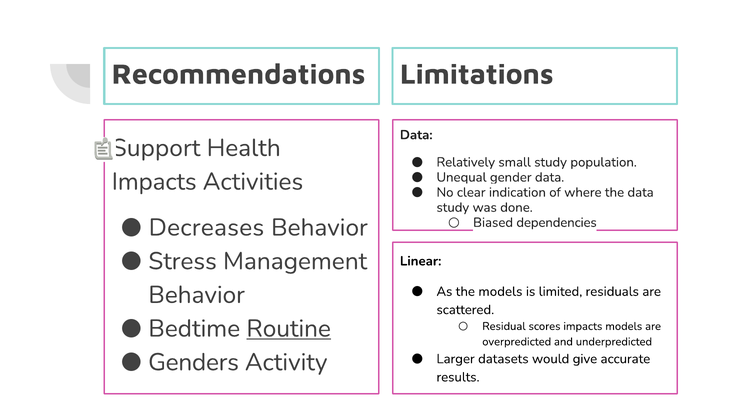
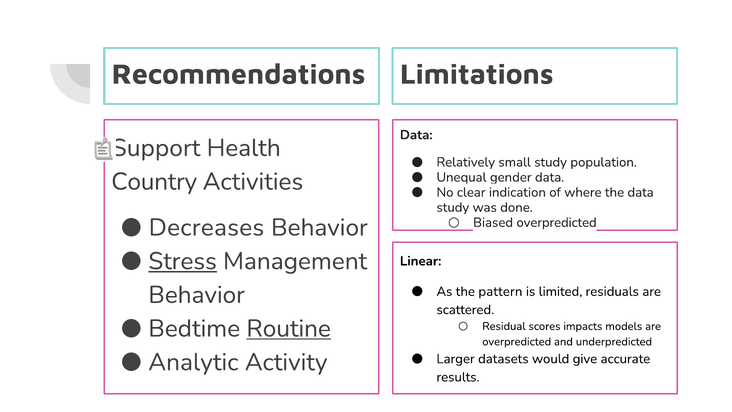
Impacts: Impacts -> Country (154, 181)
Biased dependencies: dependencies -> overpredicted (557, 222)
Stress underline: none -> present (183, 261)
the models: models -> pattern (500, 291)
Genders: Genders -> Analytic (193, 362)
